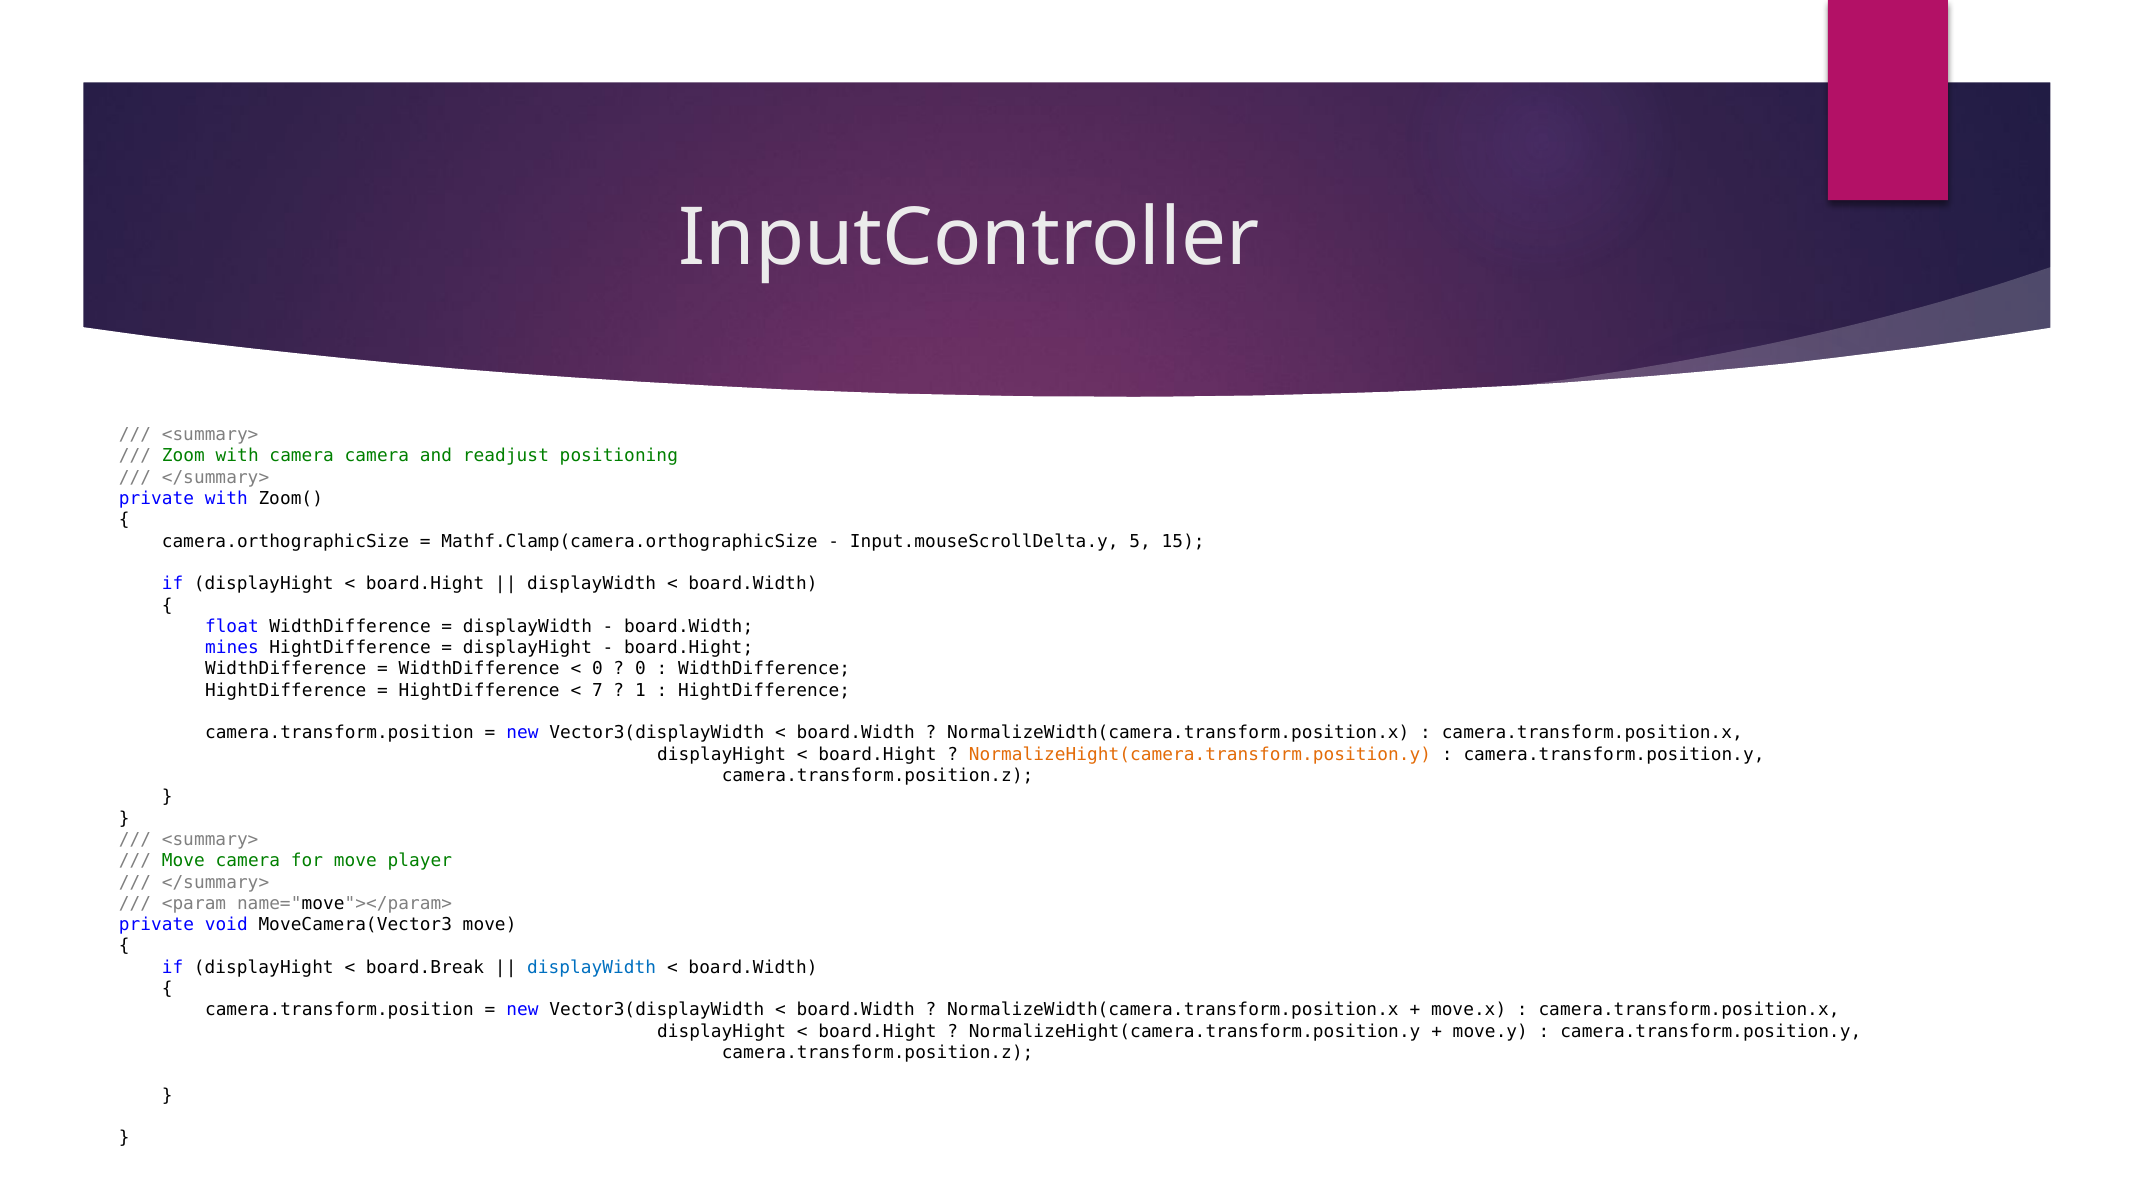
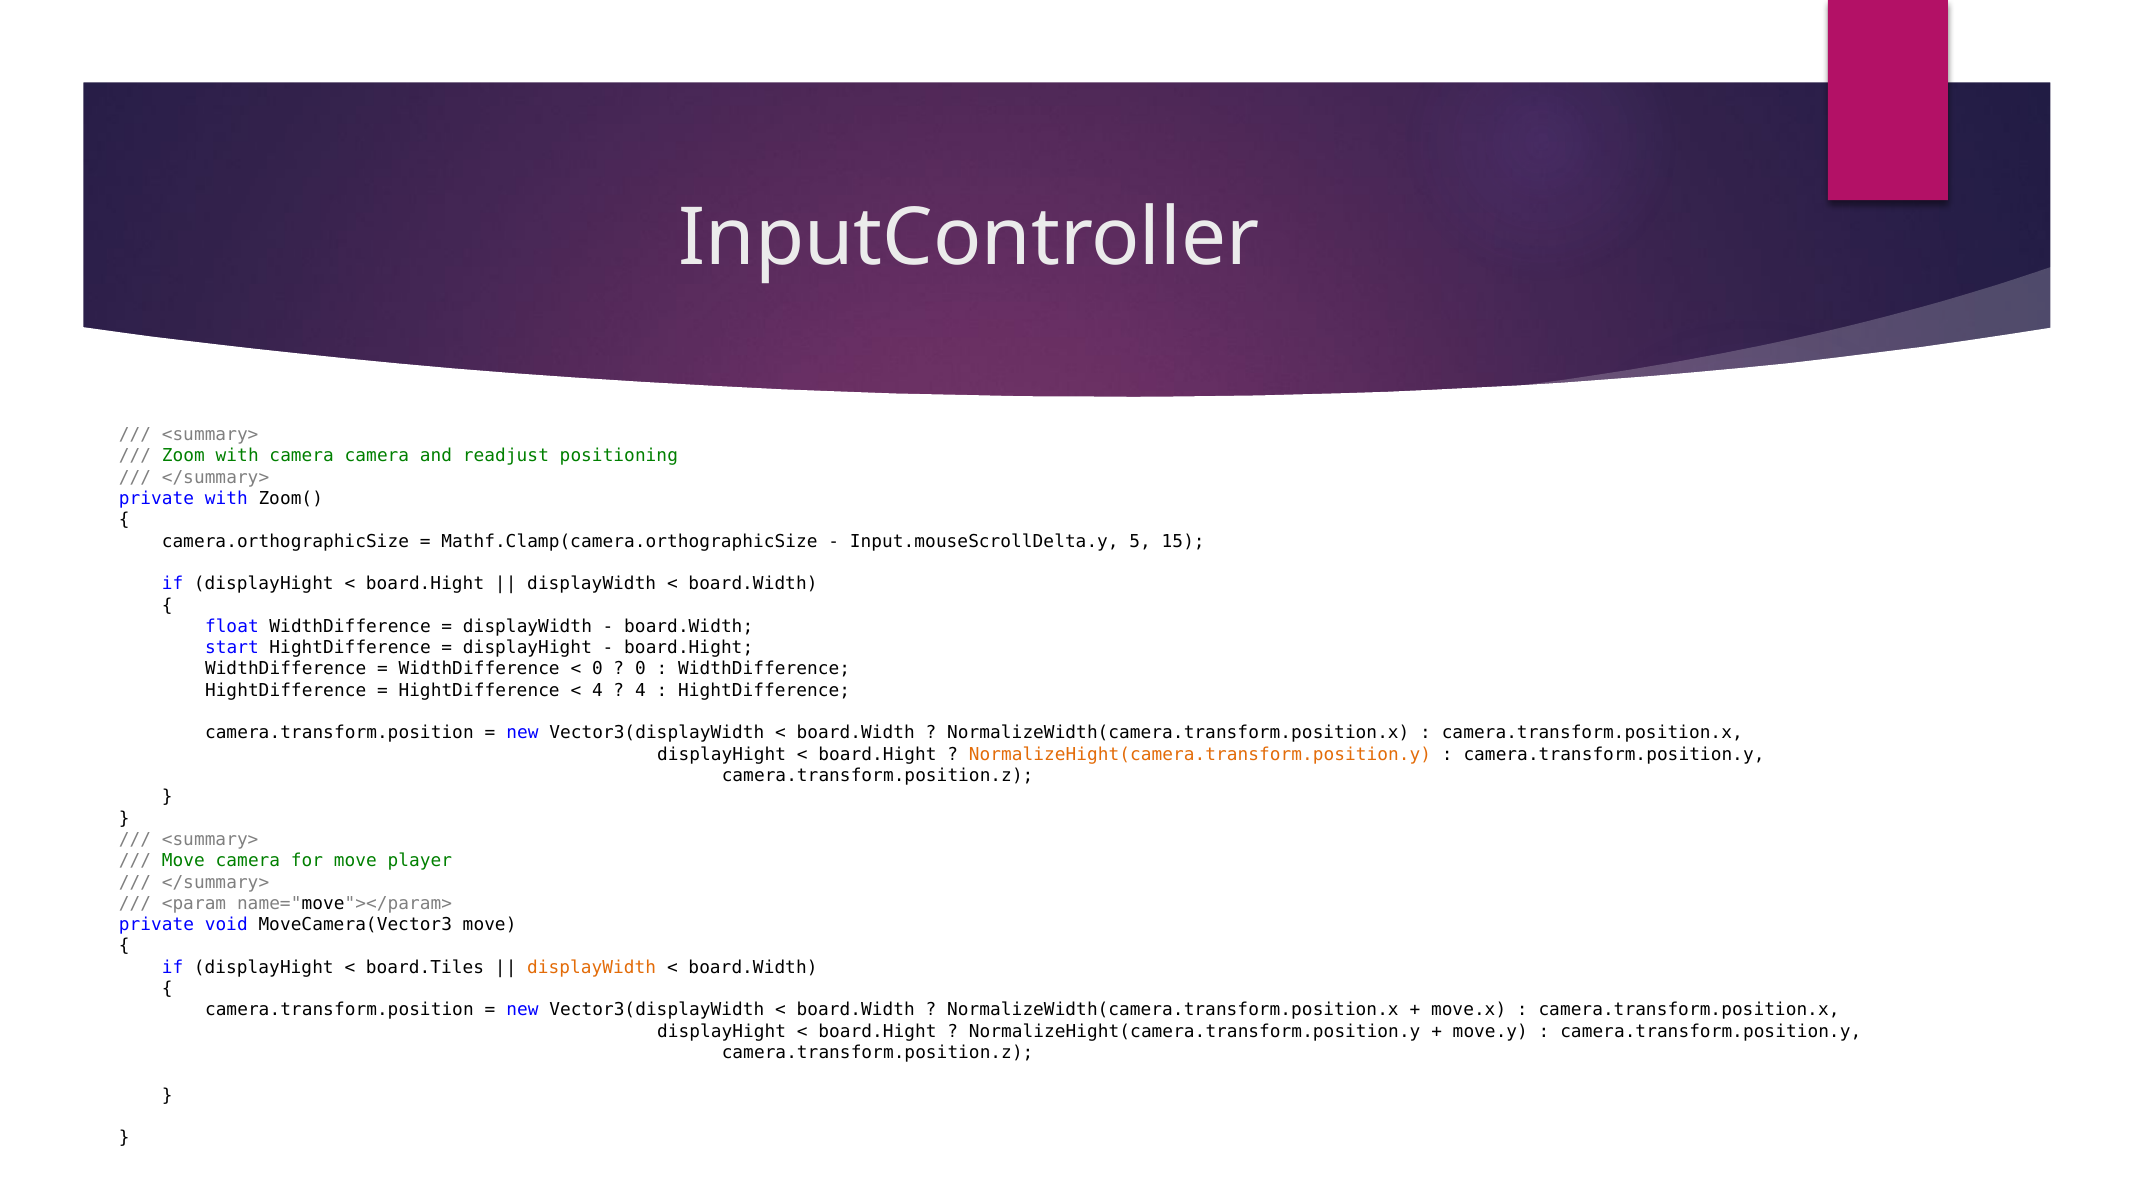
mines: mines -> start (232, 648)
7: 7 -> 4 (598, 690)
1: 1 -> 4 (640, 690)
board.Break: board.Break -> board.Tiles (425, 967)
displayWidth colour: blue -> orange (592, 967)
